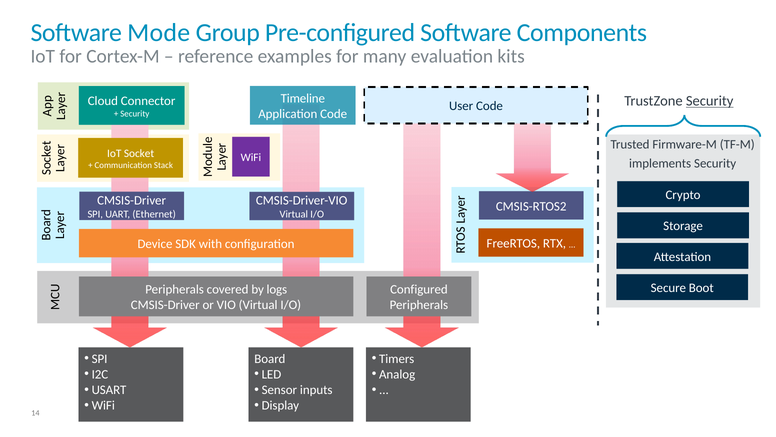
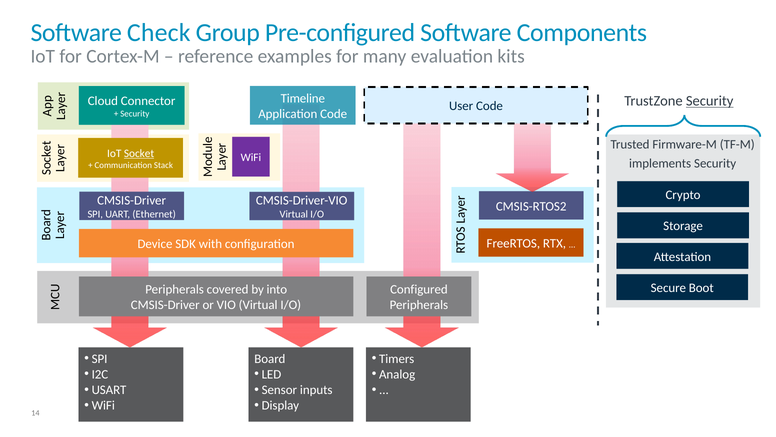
Mode: Mode -> Check (159, 32)
Socket underline: none -> present (139, 153)
logs: logs -> into (277, 289)
